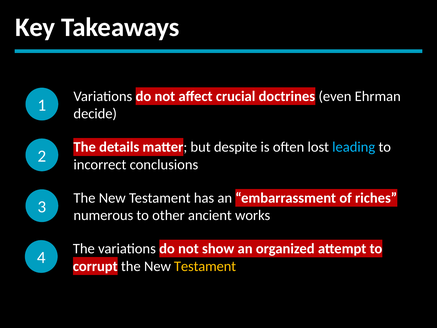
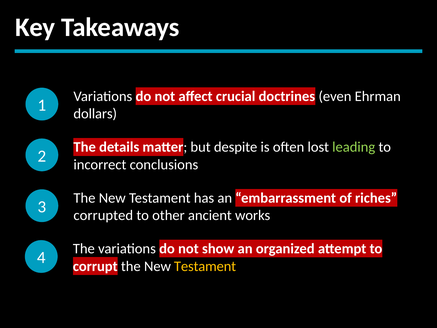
decide: decide -> dollars (95, 114)
leading colour: light blue -> light green (354, 147)
numerous: numerous -> corrupted (103, 215)
